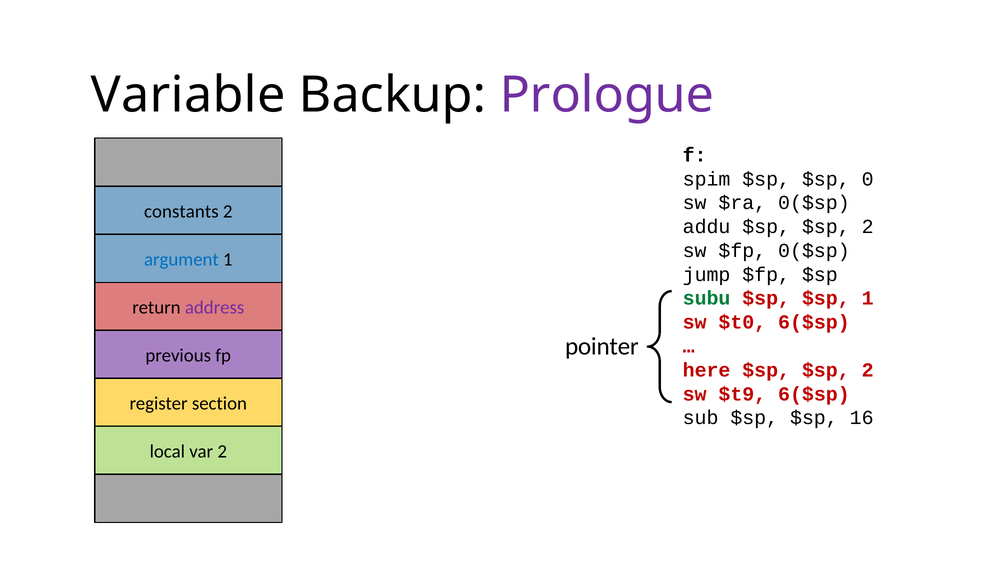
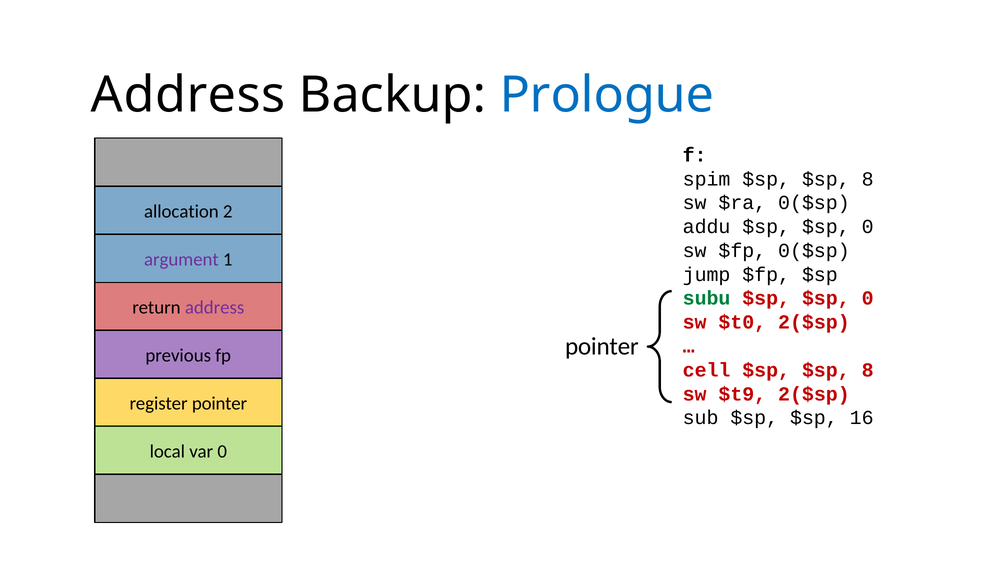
Variable: Variable -> Address (188, 95)
Prologue colour: purple -> blue (607, 95)
0: 0 -> 8 (868, 179)
constants: constants -> allocation (181, 212)
2: 2 -> 0 (868, 227)
argument colour: blue -> purple (181, 260)
1: 1 -> 0 (868, 299)
$t0 6($sp: 6($sp -> 2($sp (814, 323)
here: here -> cell (707, 370)
2: 2 -> 8 (868, 370)
$t9 6($sp: 6($sp -> 2($sp (814, 394)
register section: section -> pointer (220, 404)
var 2: 2 -> 0 (222, 452)
